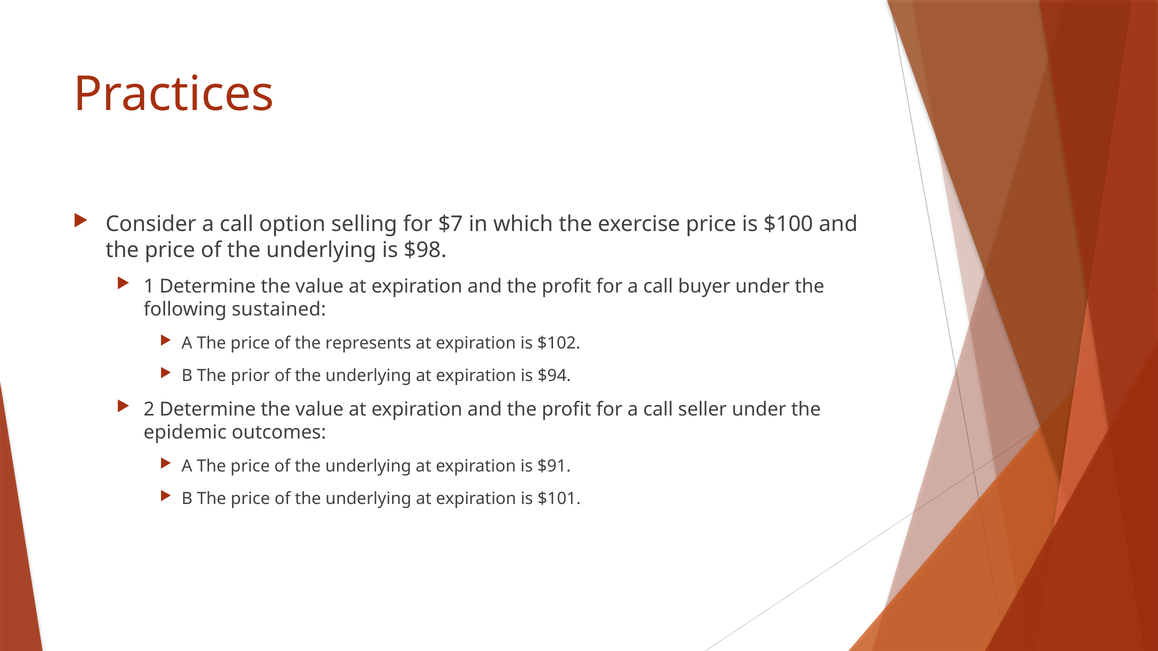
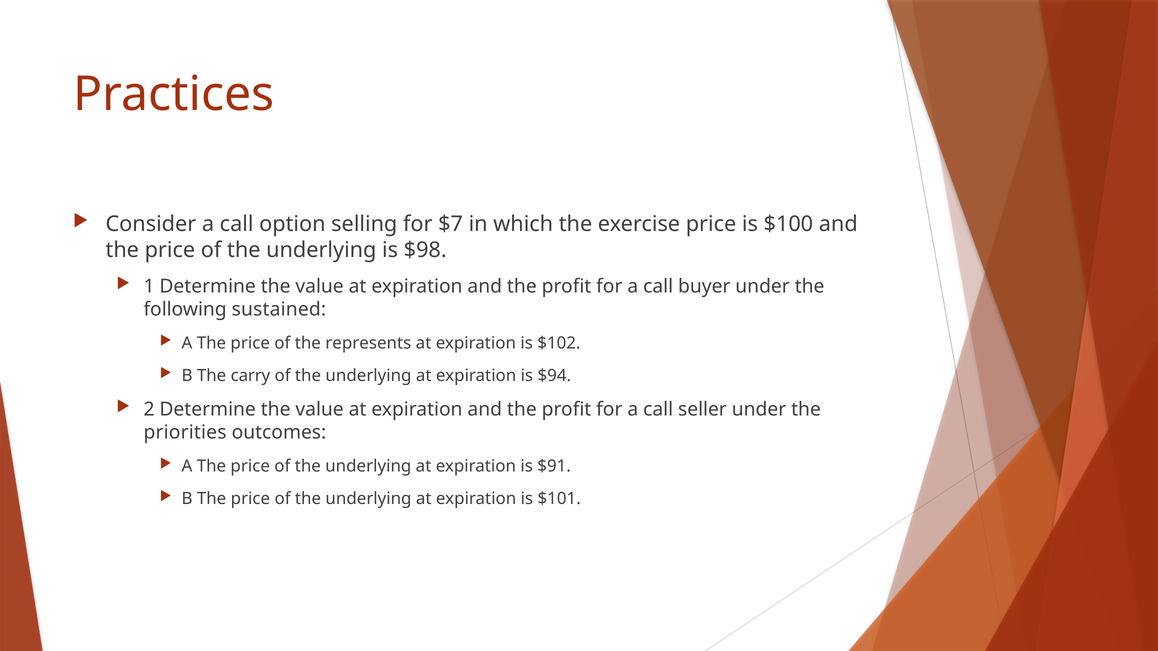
prior: prior -> carry (250, 376)
epidemic: epidemic -> priorities (185, 433)
